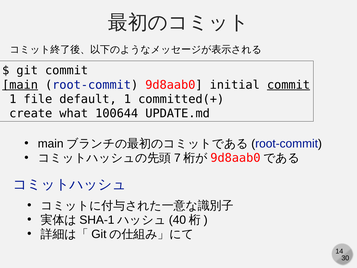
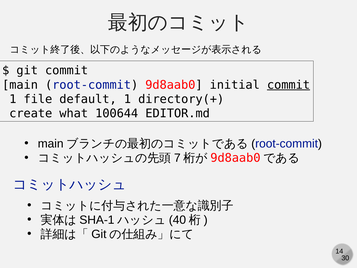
main underline: present -> none (20, 85)
committed(+: committed(+ -> directory(+ (181, 99)
UPDATE.md: UPDATE.md -> EDITOR.md (178, 113)
